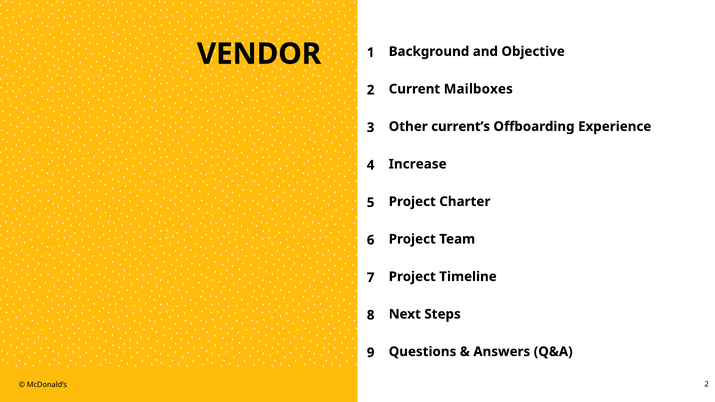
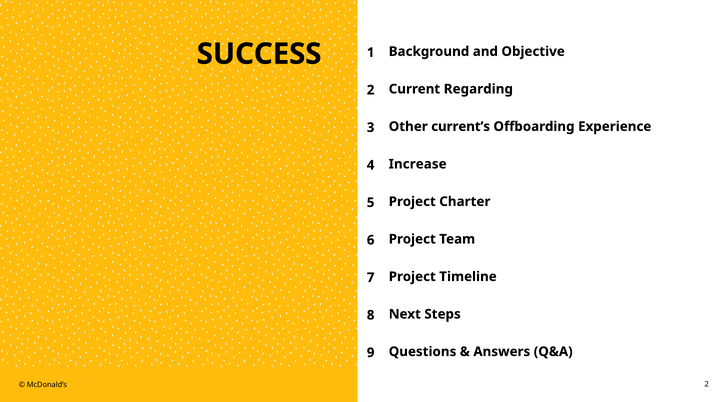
VENDOR: VENDOR -> SUCCESS (259, 54)
Mailboxes: Mailboxes -> Regarding (478, 89)
